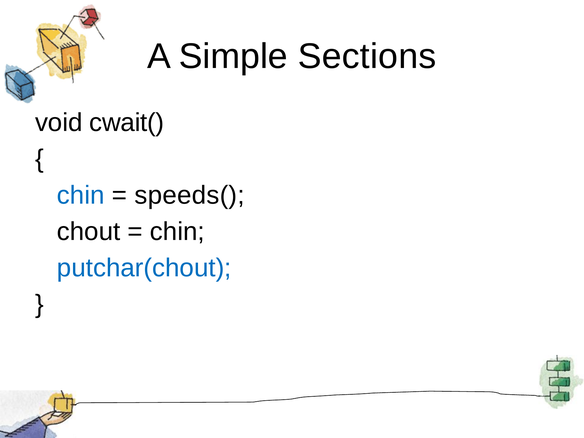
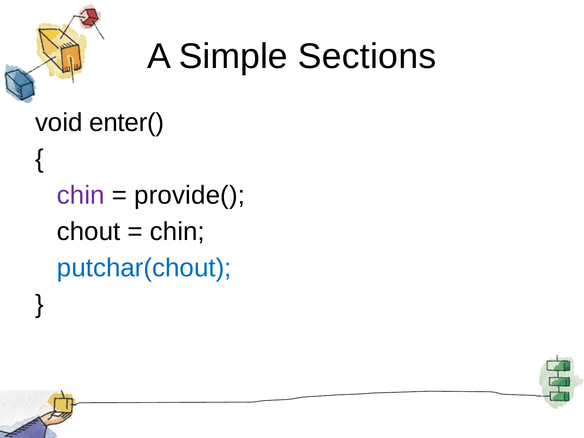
cwait(: cwait( -> enter( (127, 123)
chin colour: blue -> purple (81, 195)
speeds(: speeds( -> provide( (190, 195)
